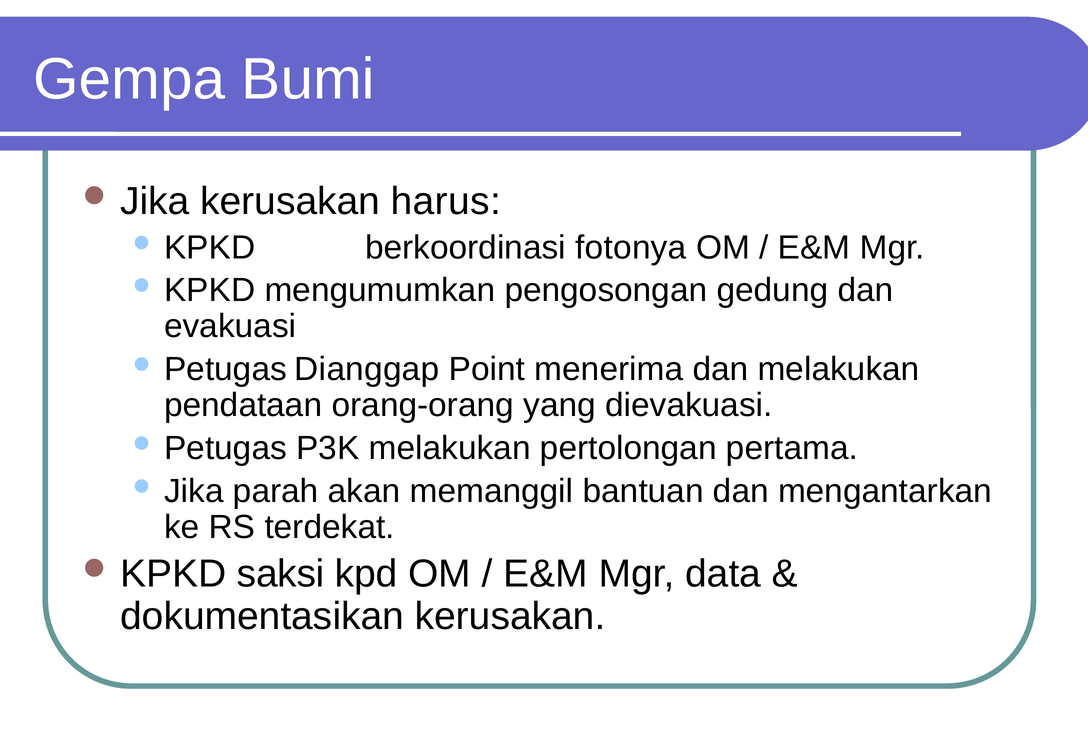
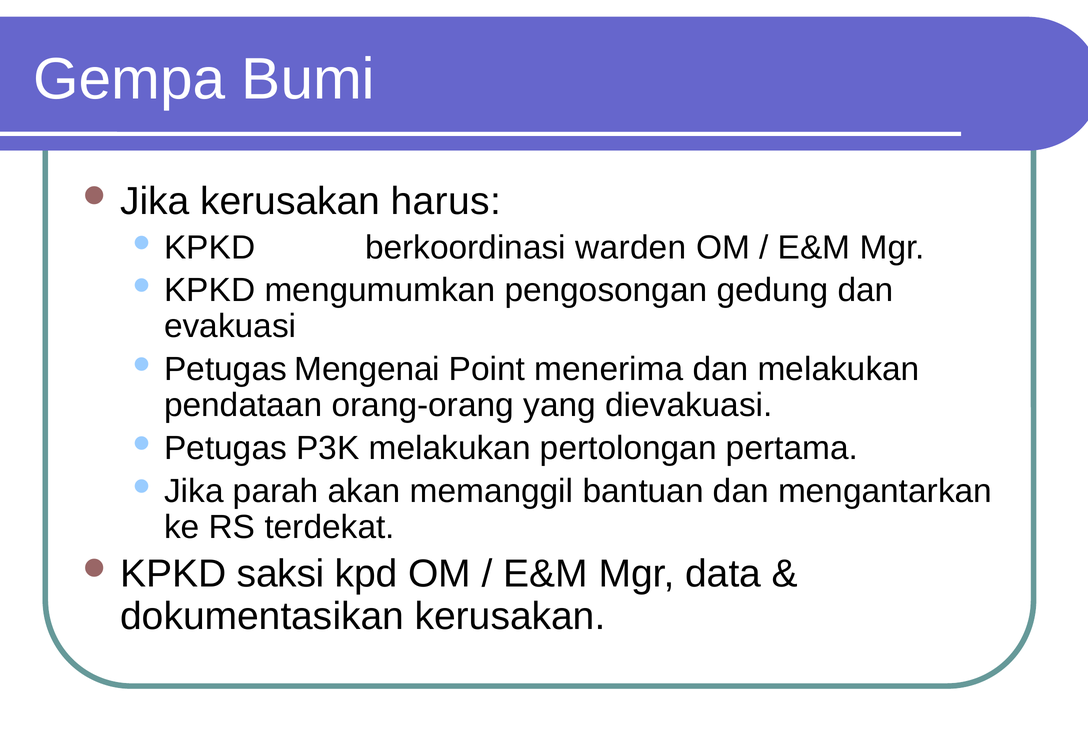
fotonya: fotonya -> warden (631, 248)
Dianggap: Dianggap -> Mengenai (367, 369)
